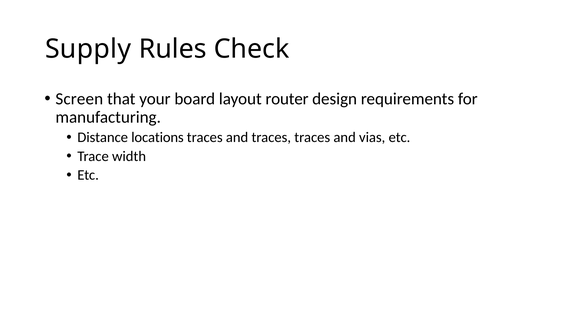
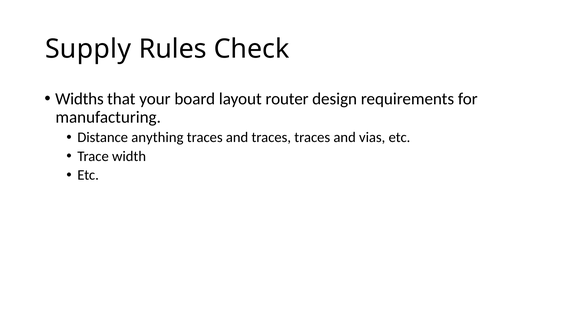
Screen: Screen -> Widths (79, 99)
locations: locations -> anything (157, 137)
